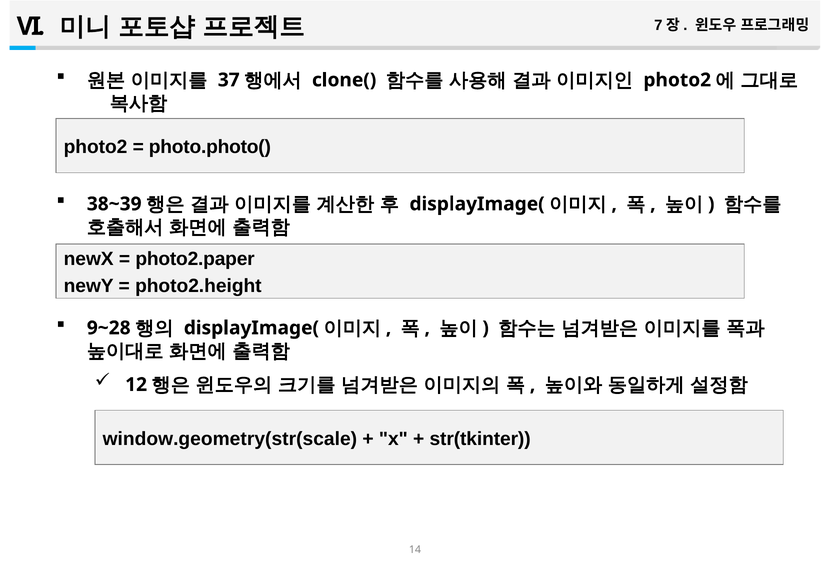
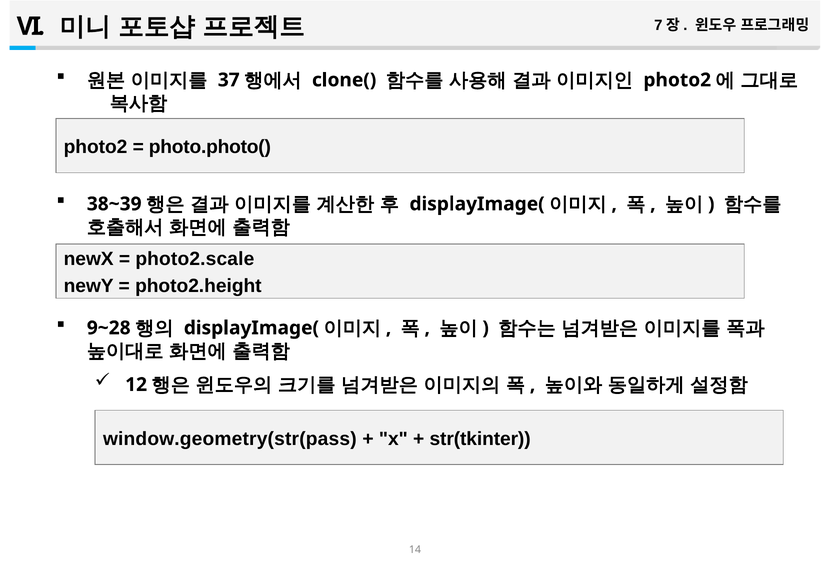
photo2.paper: photo2.paper -> photo2.scale (195, 259)
window.geometry(str(scale: window.geometry(str(scale -> window.geometry(str(pass (230, 439)
